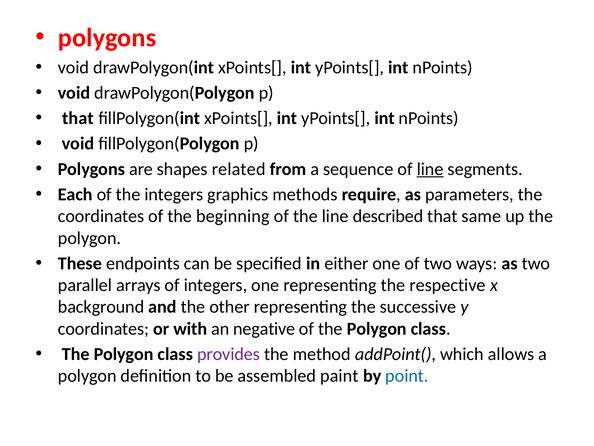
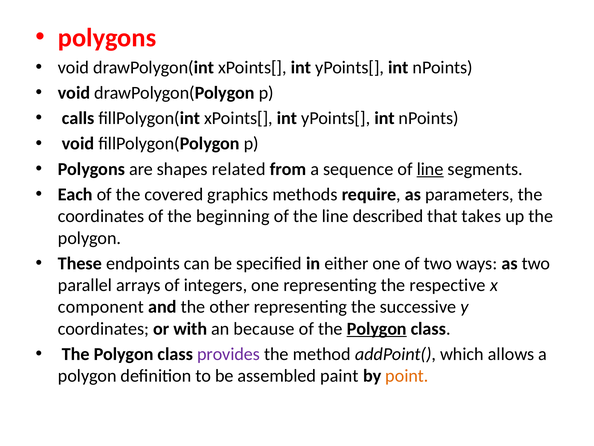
that: that -> calls (78, 118)
the integers: integers -> covered (174, 194)
same: same -> takes (481, 216)
background: background -> component (101, 307)
negative: negative -> because (264, 328)
Polygon underline: none -> present (377, 328)
point colour: blue -> orange (407, 375)
